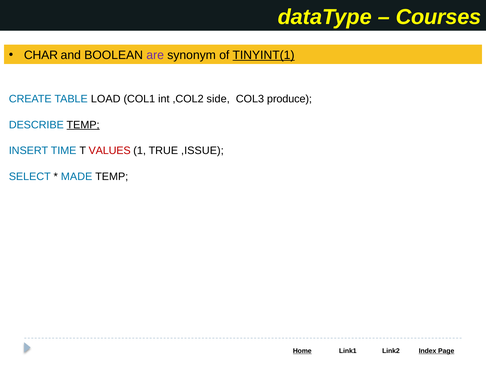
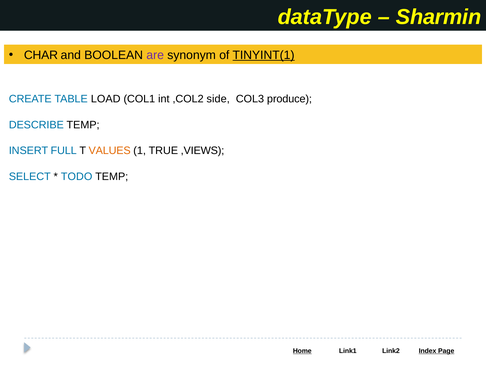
Courses: Courses -> Sharmin (439, 17)
TEMP underline: present -> none (83, 125)
TIME: TIME -> FULL (64, 151)
VALUES colour: red -> orange (110, 151)
,ISSUE: ,ISSUE -> ,VIEWS (203, 151)
MADE: MADE -> TODO (77, 176)
